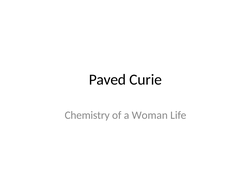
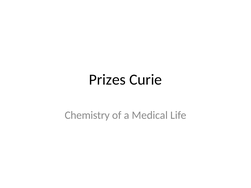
Paved: Paved -> Prizes (107, 80)
Woman: Woman -> Medical (150, 115)
